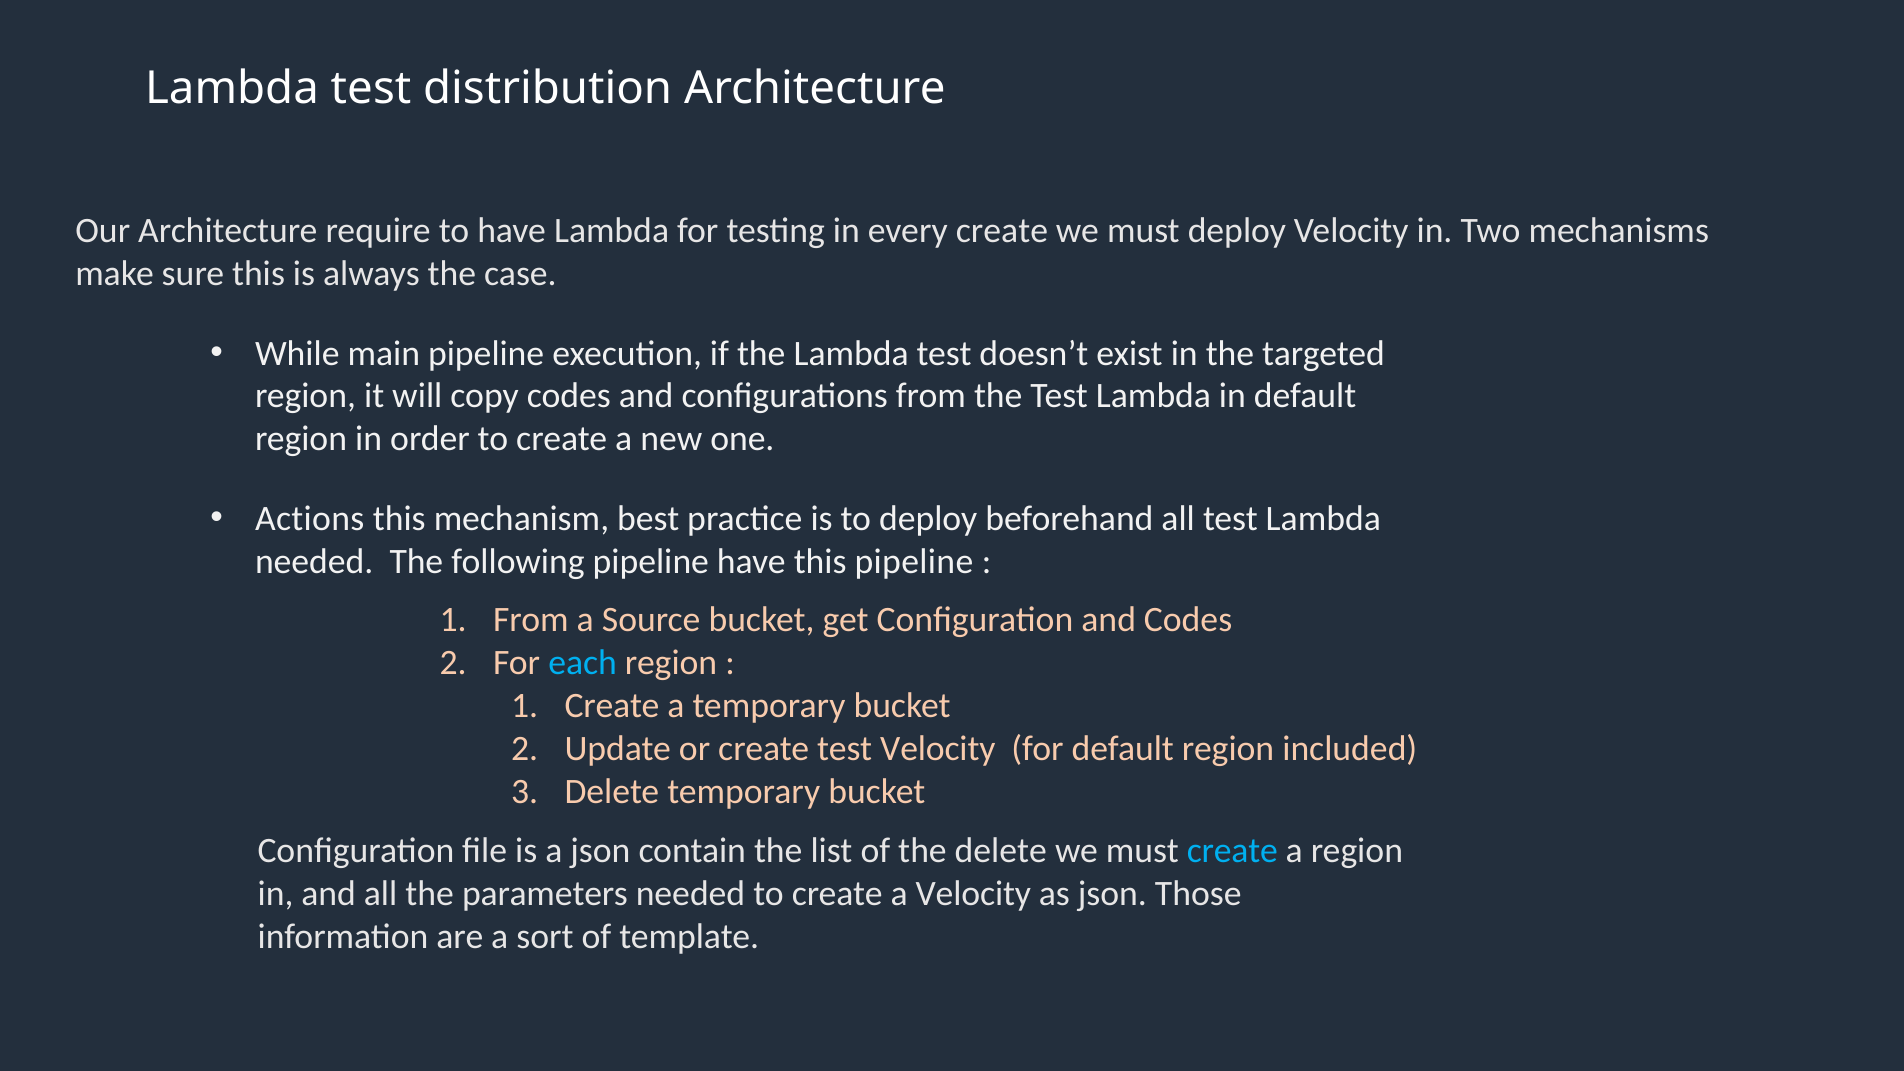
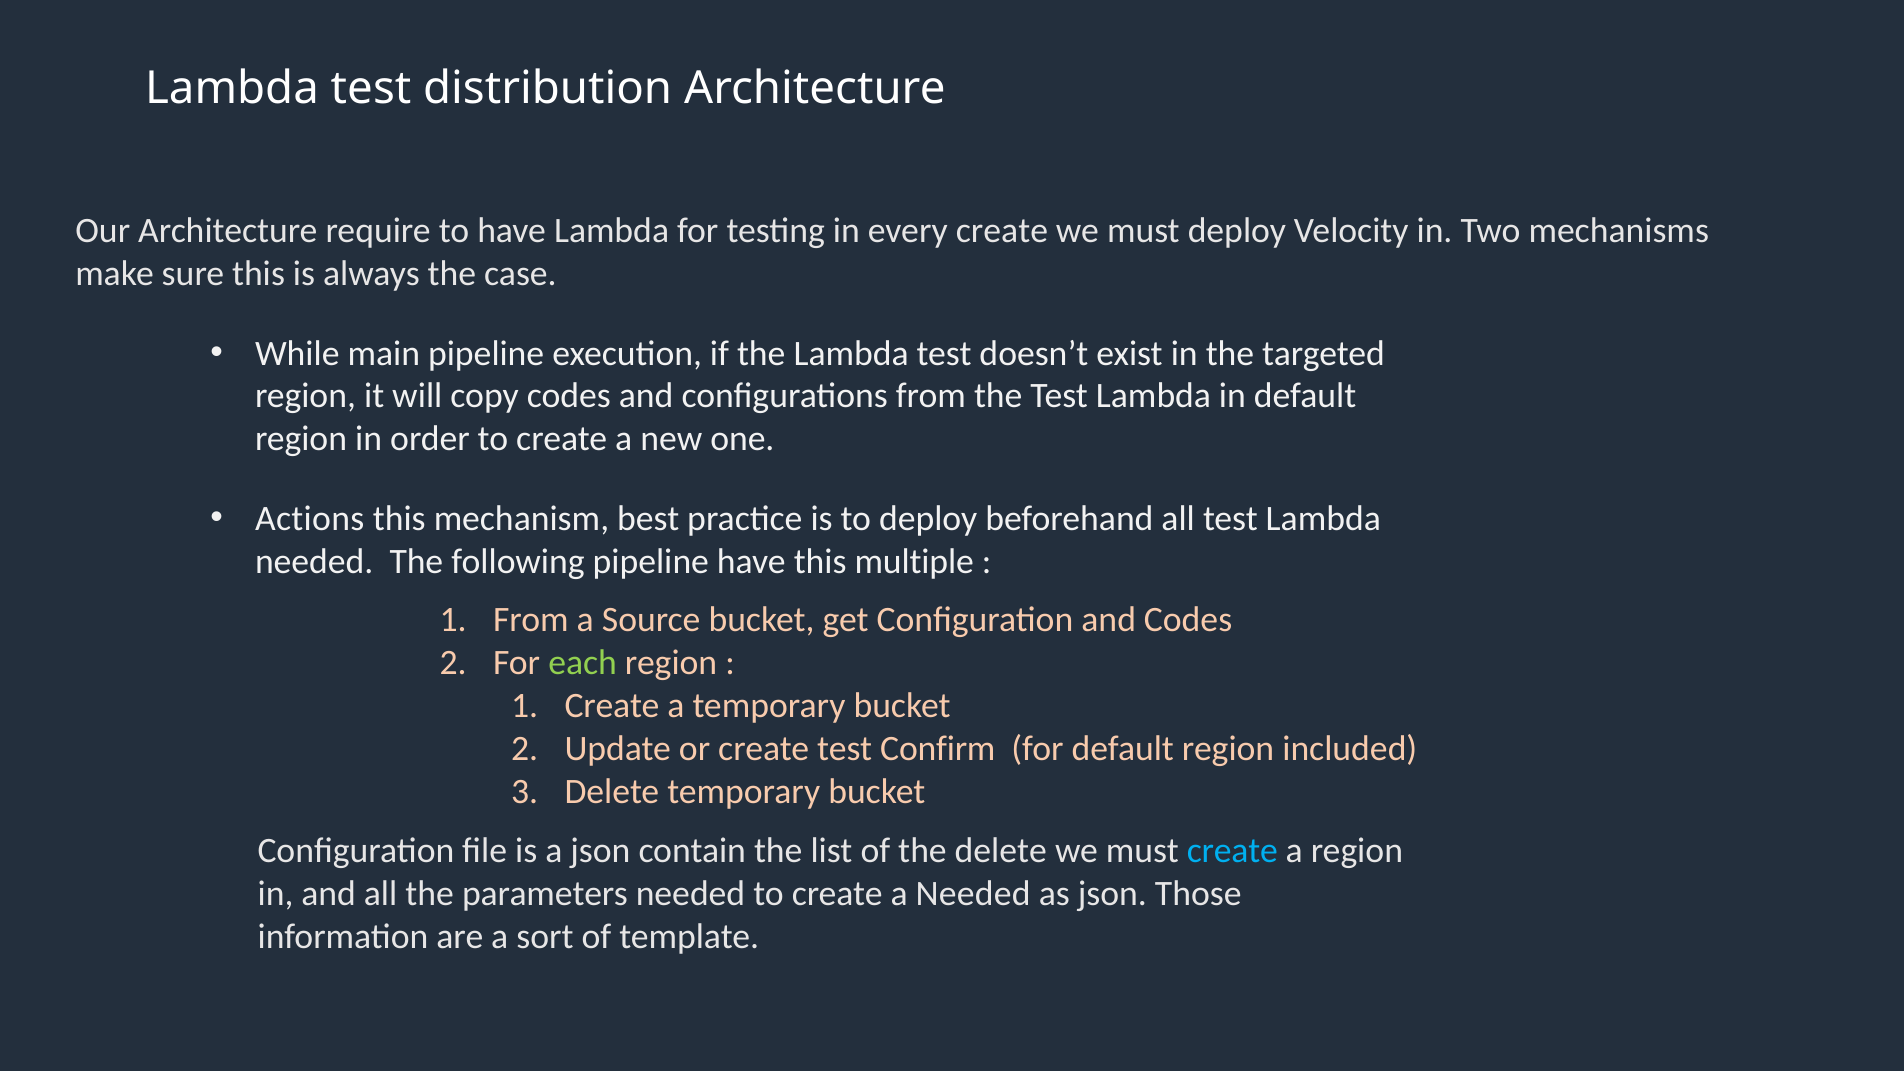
this pipeline: pipeline -> multiple (914, 562)
each colour: light blue -> light green (583, 663)
test Velocity: Velocity -> Confirm (938, 748)
a Velocity: Velocity -> Needed (973, 894)
